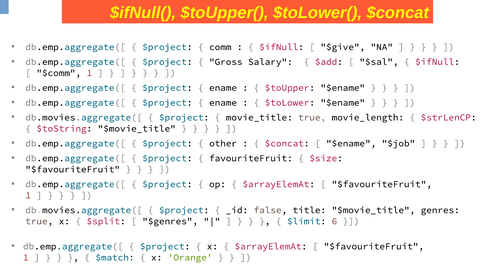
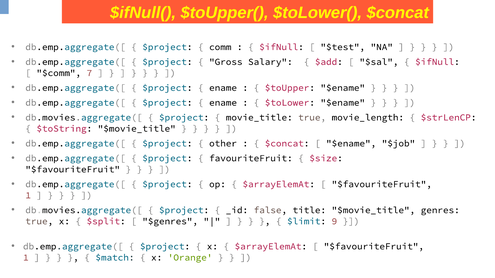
$give: $give -> $test (343, 47)
$comm 1: 1 -> 7 (89, 73)
6: 6 -> 9 (334, 222)
